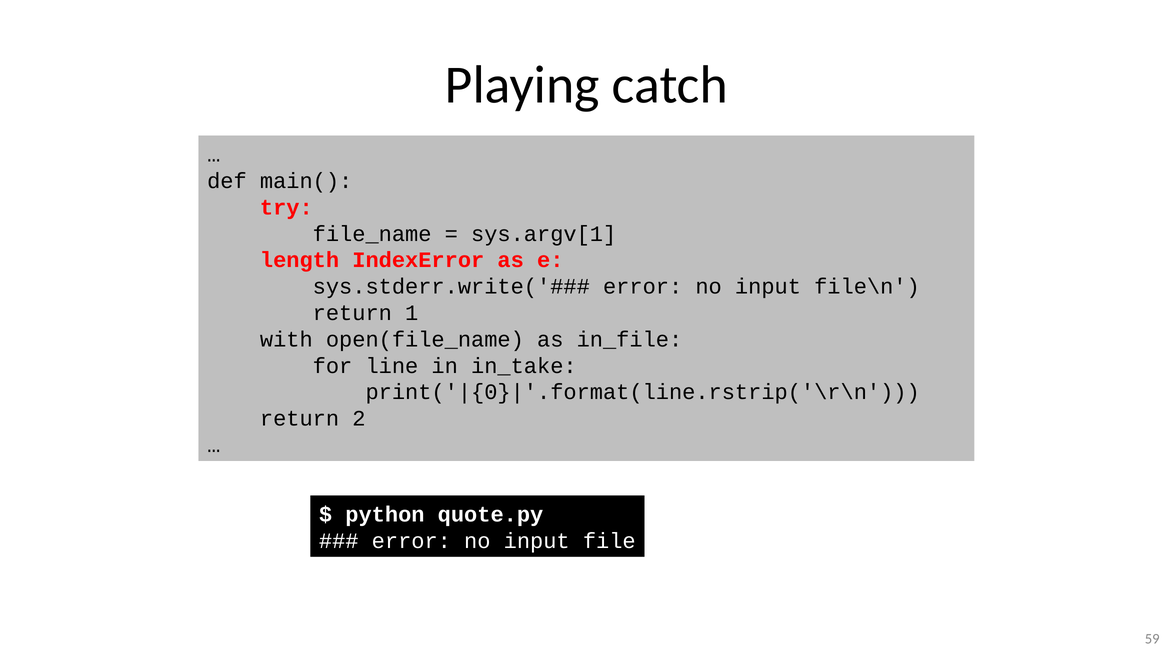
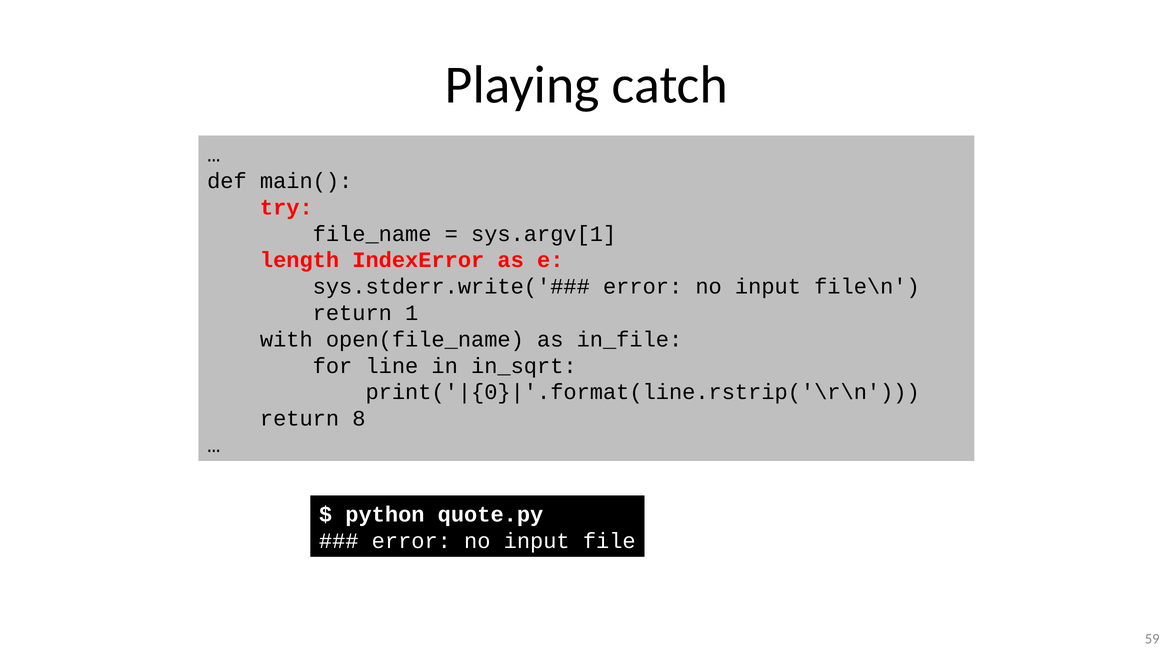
in_take: in_take -> in_sqrt (524, 366)
2: 2 -> 8 (359, 418)
